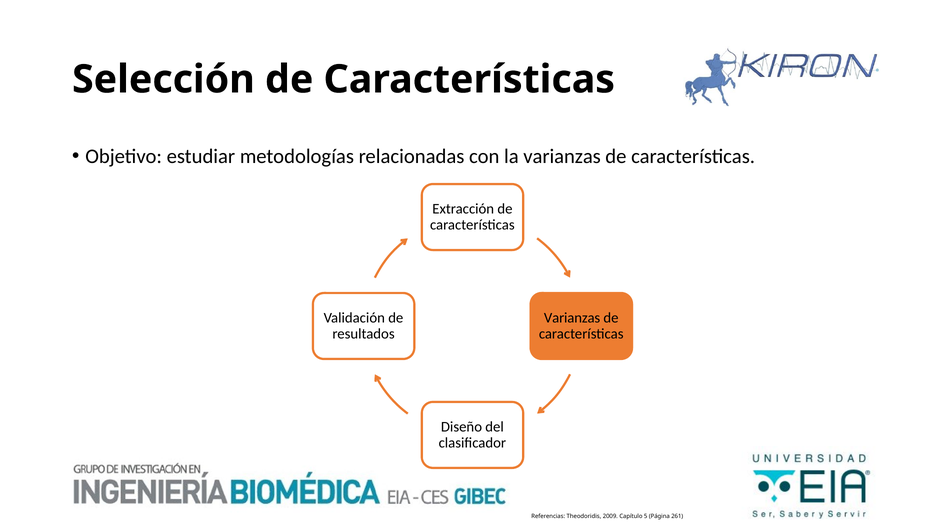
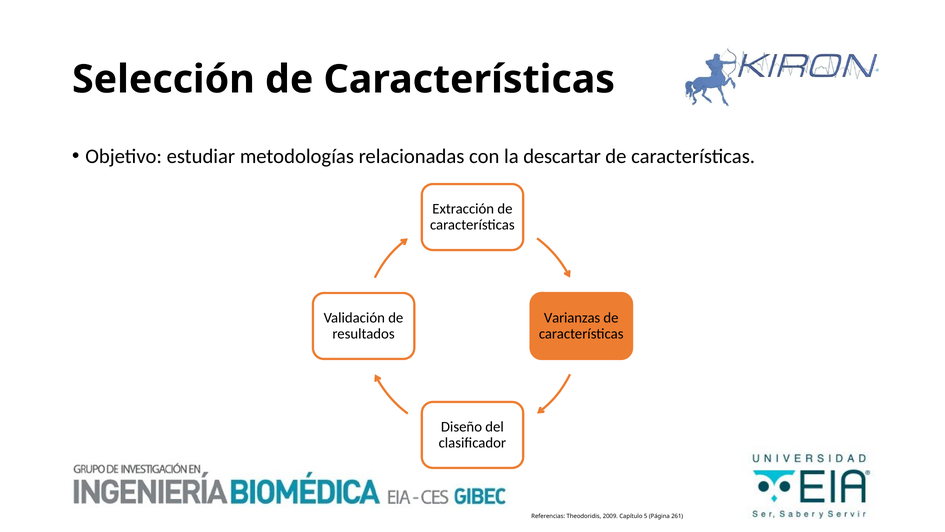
la varianzas: varianzas -> descartar (562, 156)
